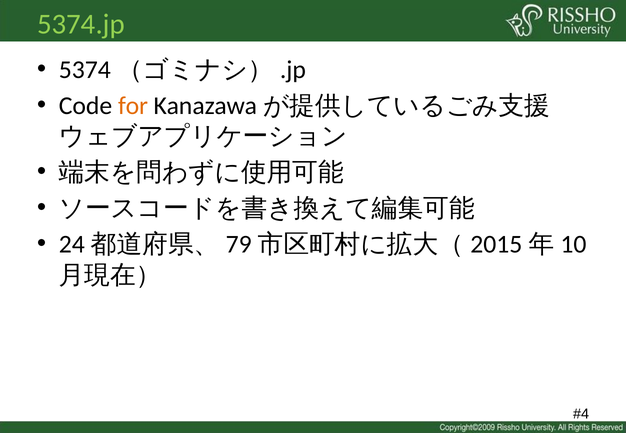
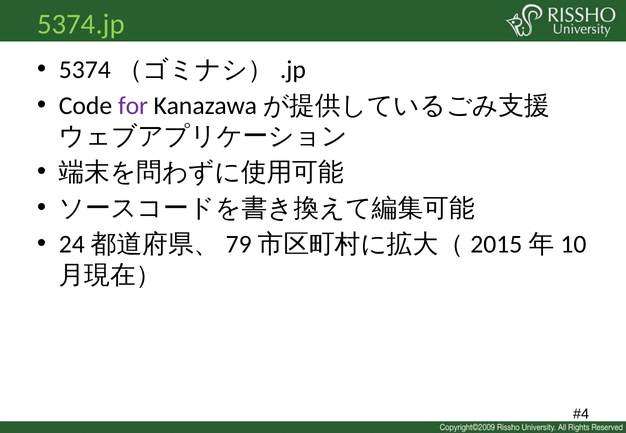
for colour: orange -> purple (133, 106)
